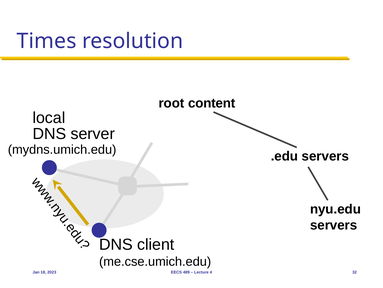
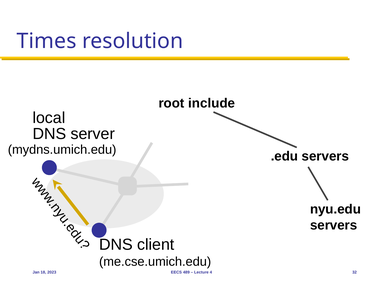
content: content -> include (212, 103)
